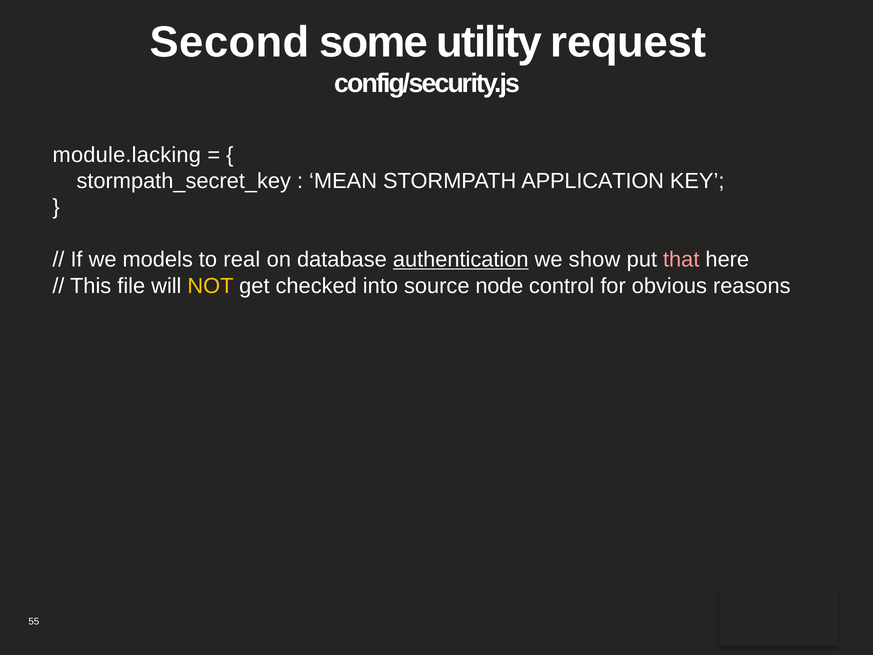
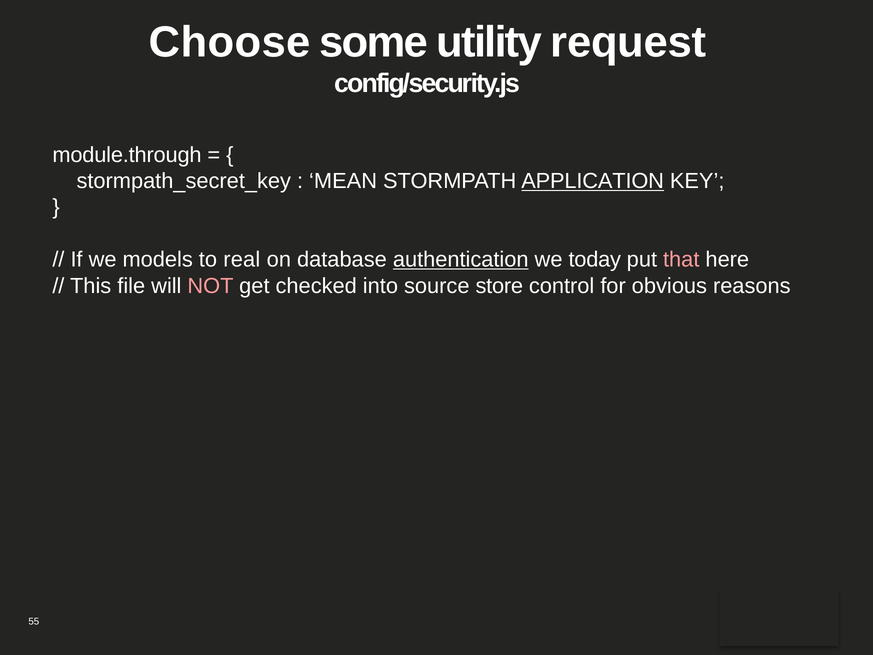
Second: Second -> Choose (230, 42)
module.lacking: module.lacking -> module.through (127, 155)
APPLICATION underline: none -> present (593, 181)
show: show -> today (595, 260)
NOT colour: yellow -> pink (210, 286)
node: node -> store (499, 286)
